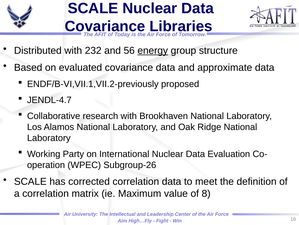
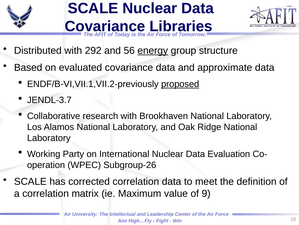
232: 232 -> 292 (93, 51)
proposed underline: none -> present (180, 84)
JENDL-4.7: JENDL-4.7 -> JENDL-3.7 (49, 100)
8: 8 -> 9 (206, 193)
